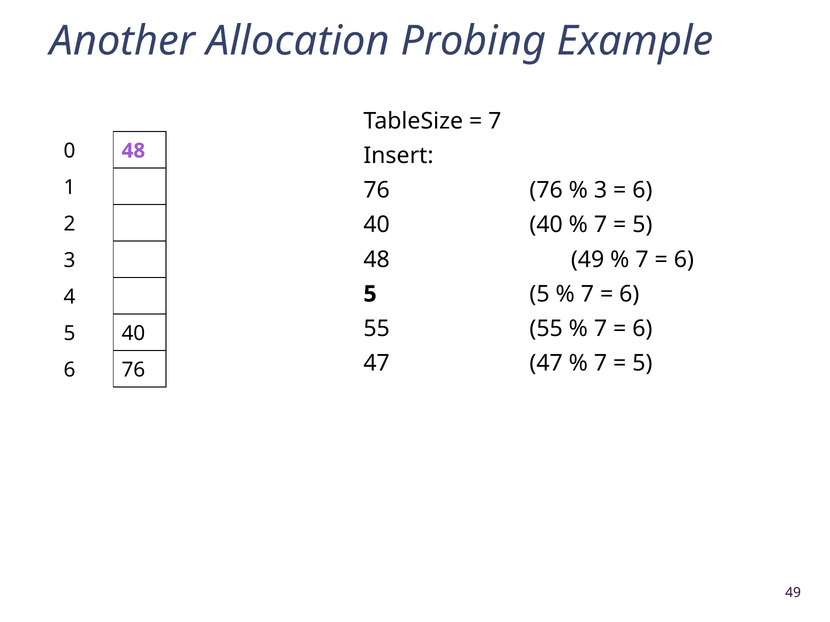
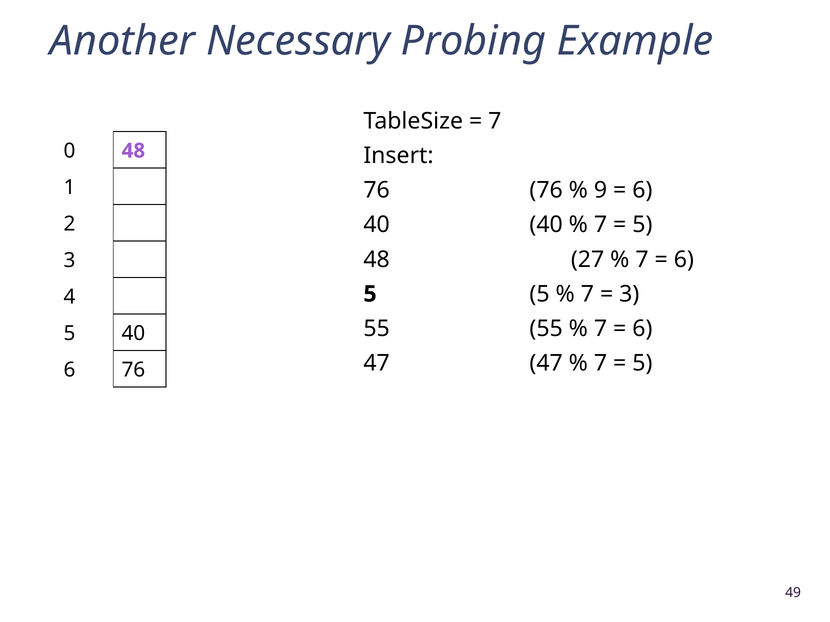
Allocation: Allocation -> Necessary (298, 41)
3: 3 -> 9 (601, 190)
48 49: 49 -> 27 (588, 260)
6: 6 -> 3 (629, 294)
